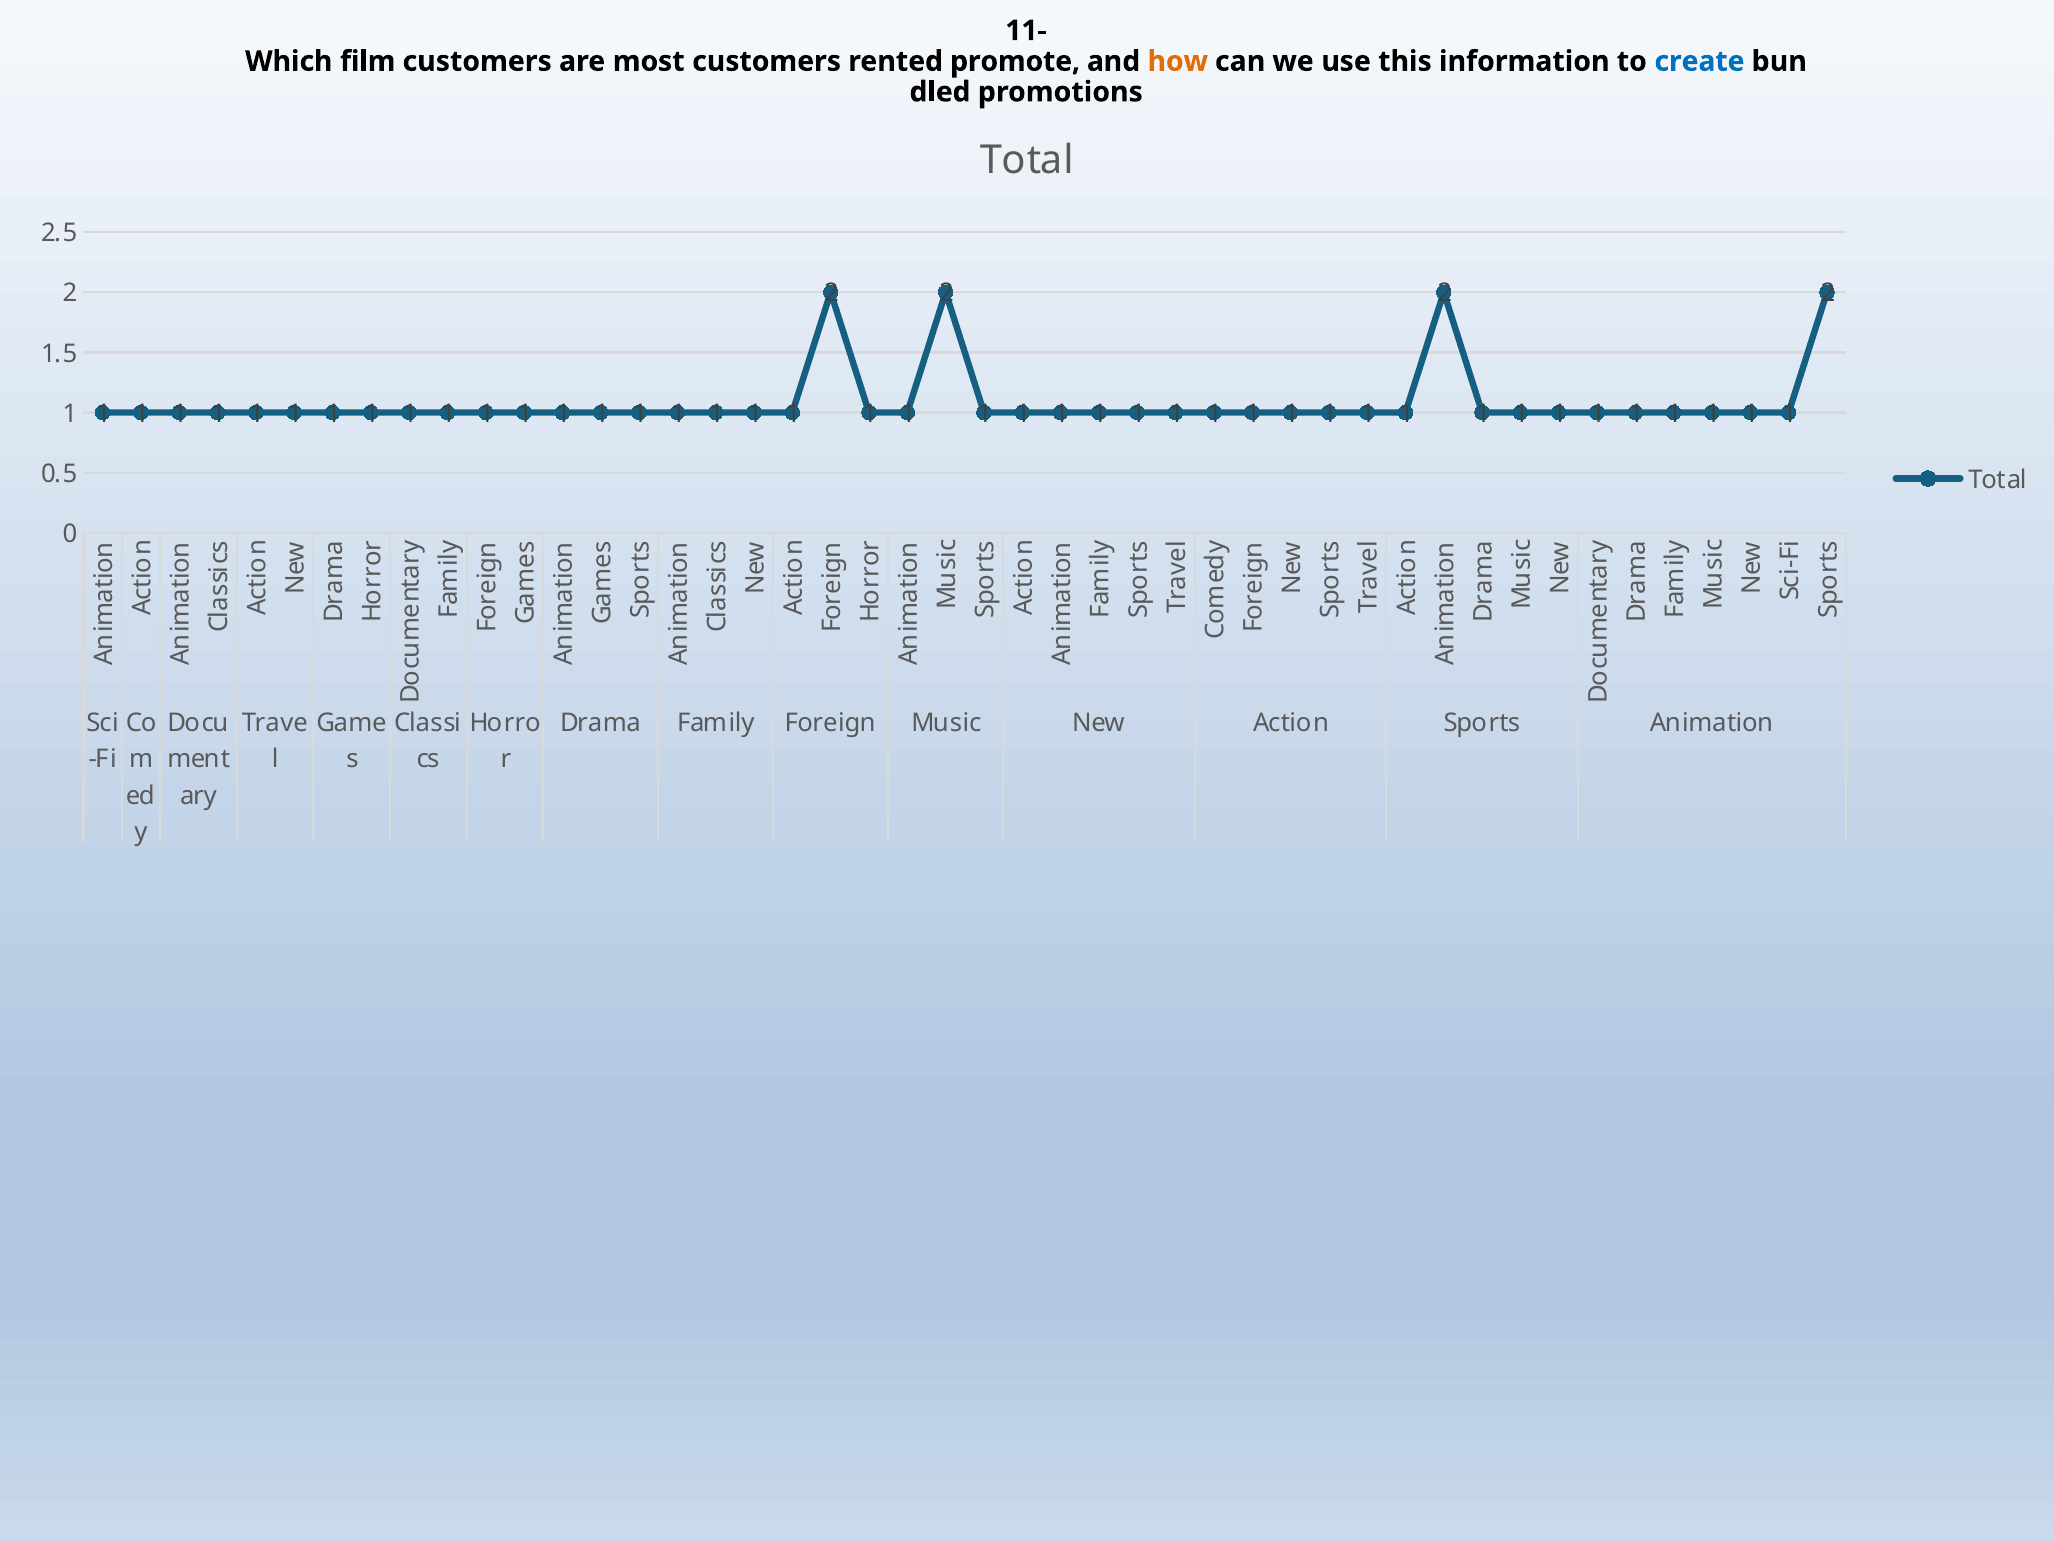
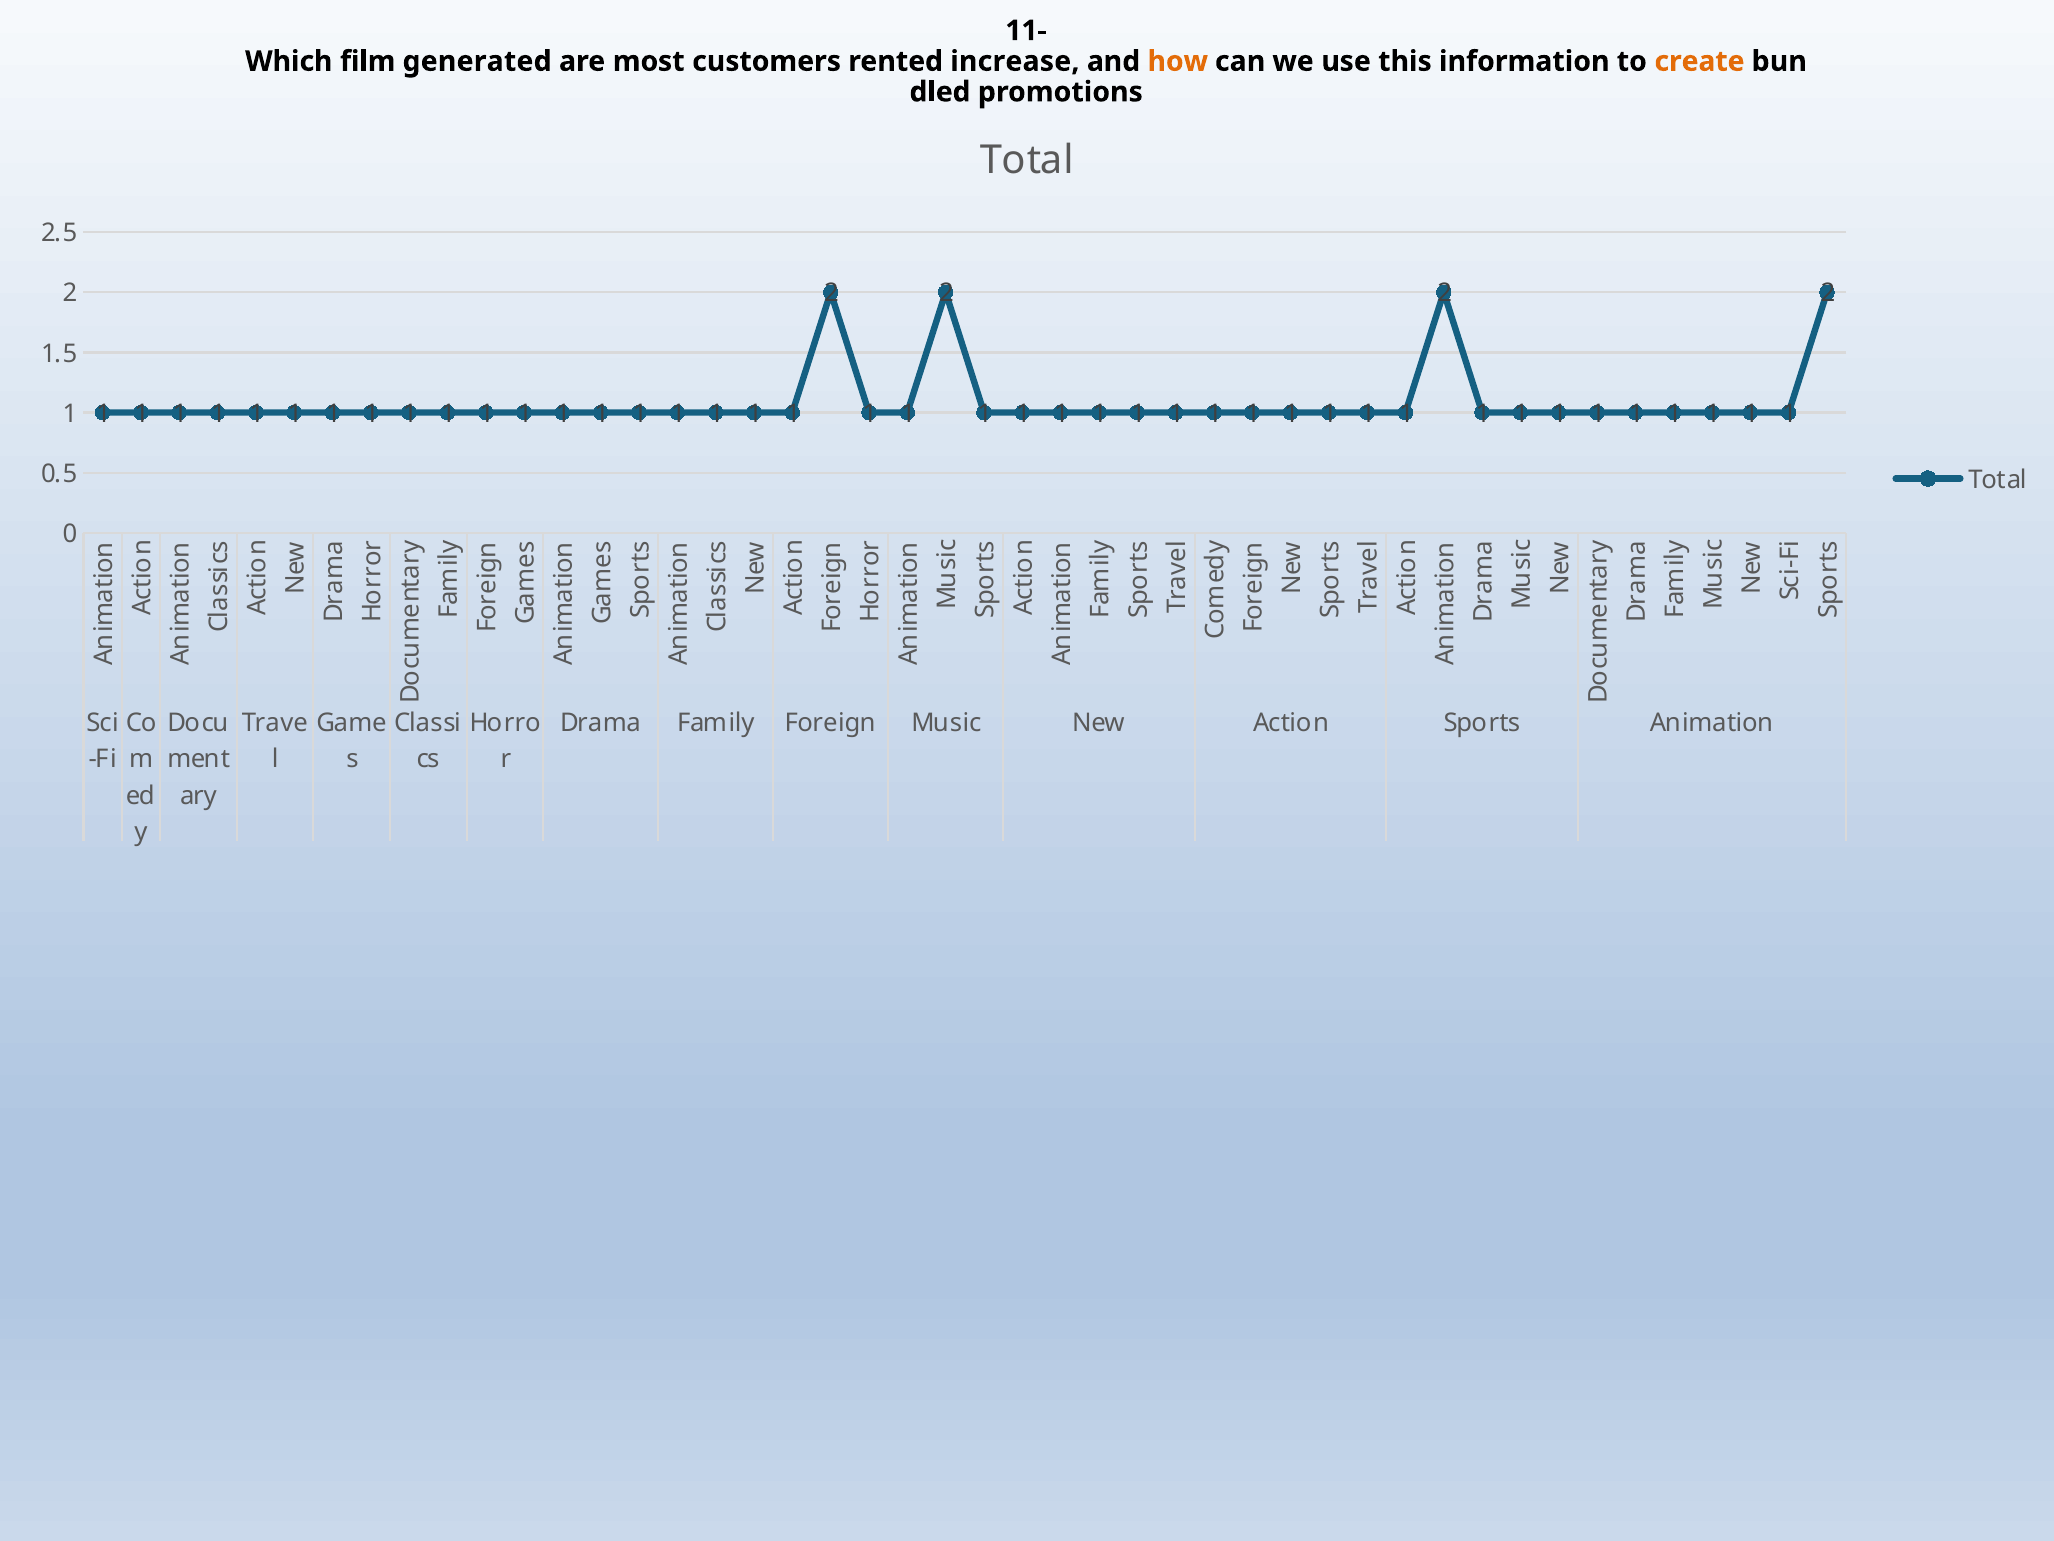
film customers: customers -> generated (477, 61)
promote: promote -> increase (1015, 61)
create colour: blue -> orange (1699, 61)
